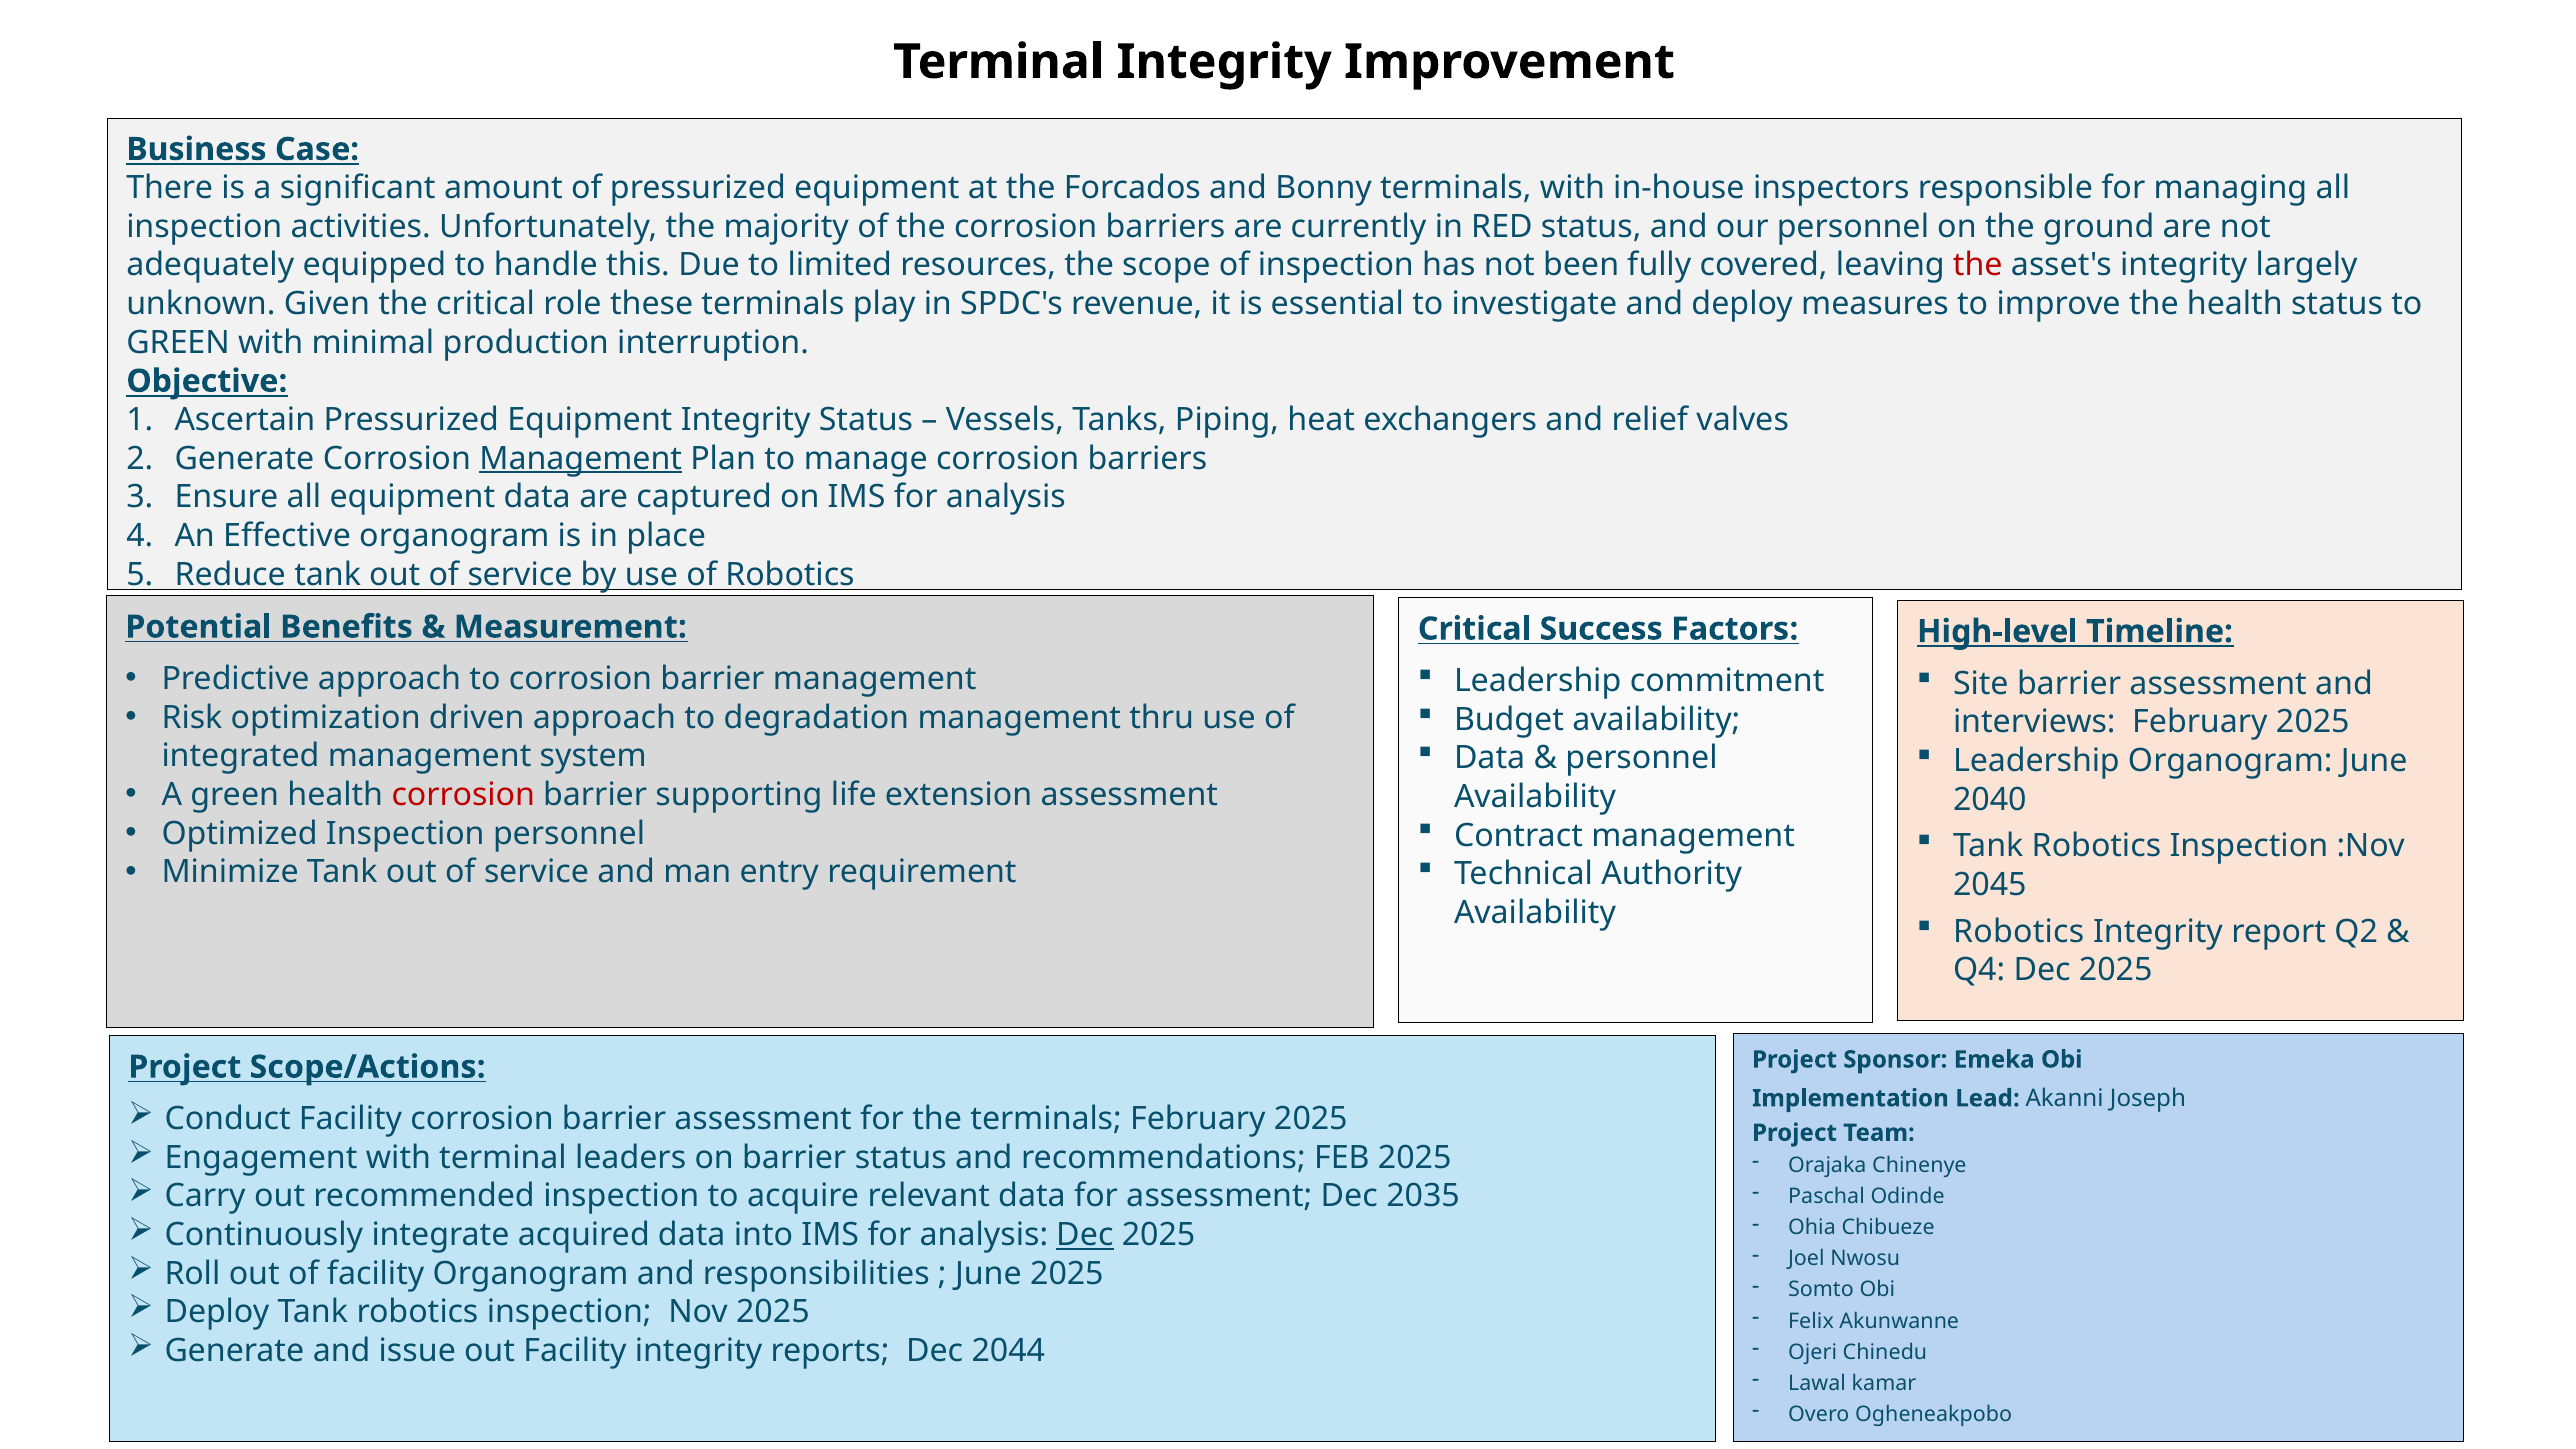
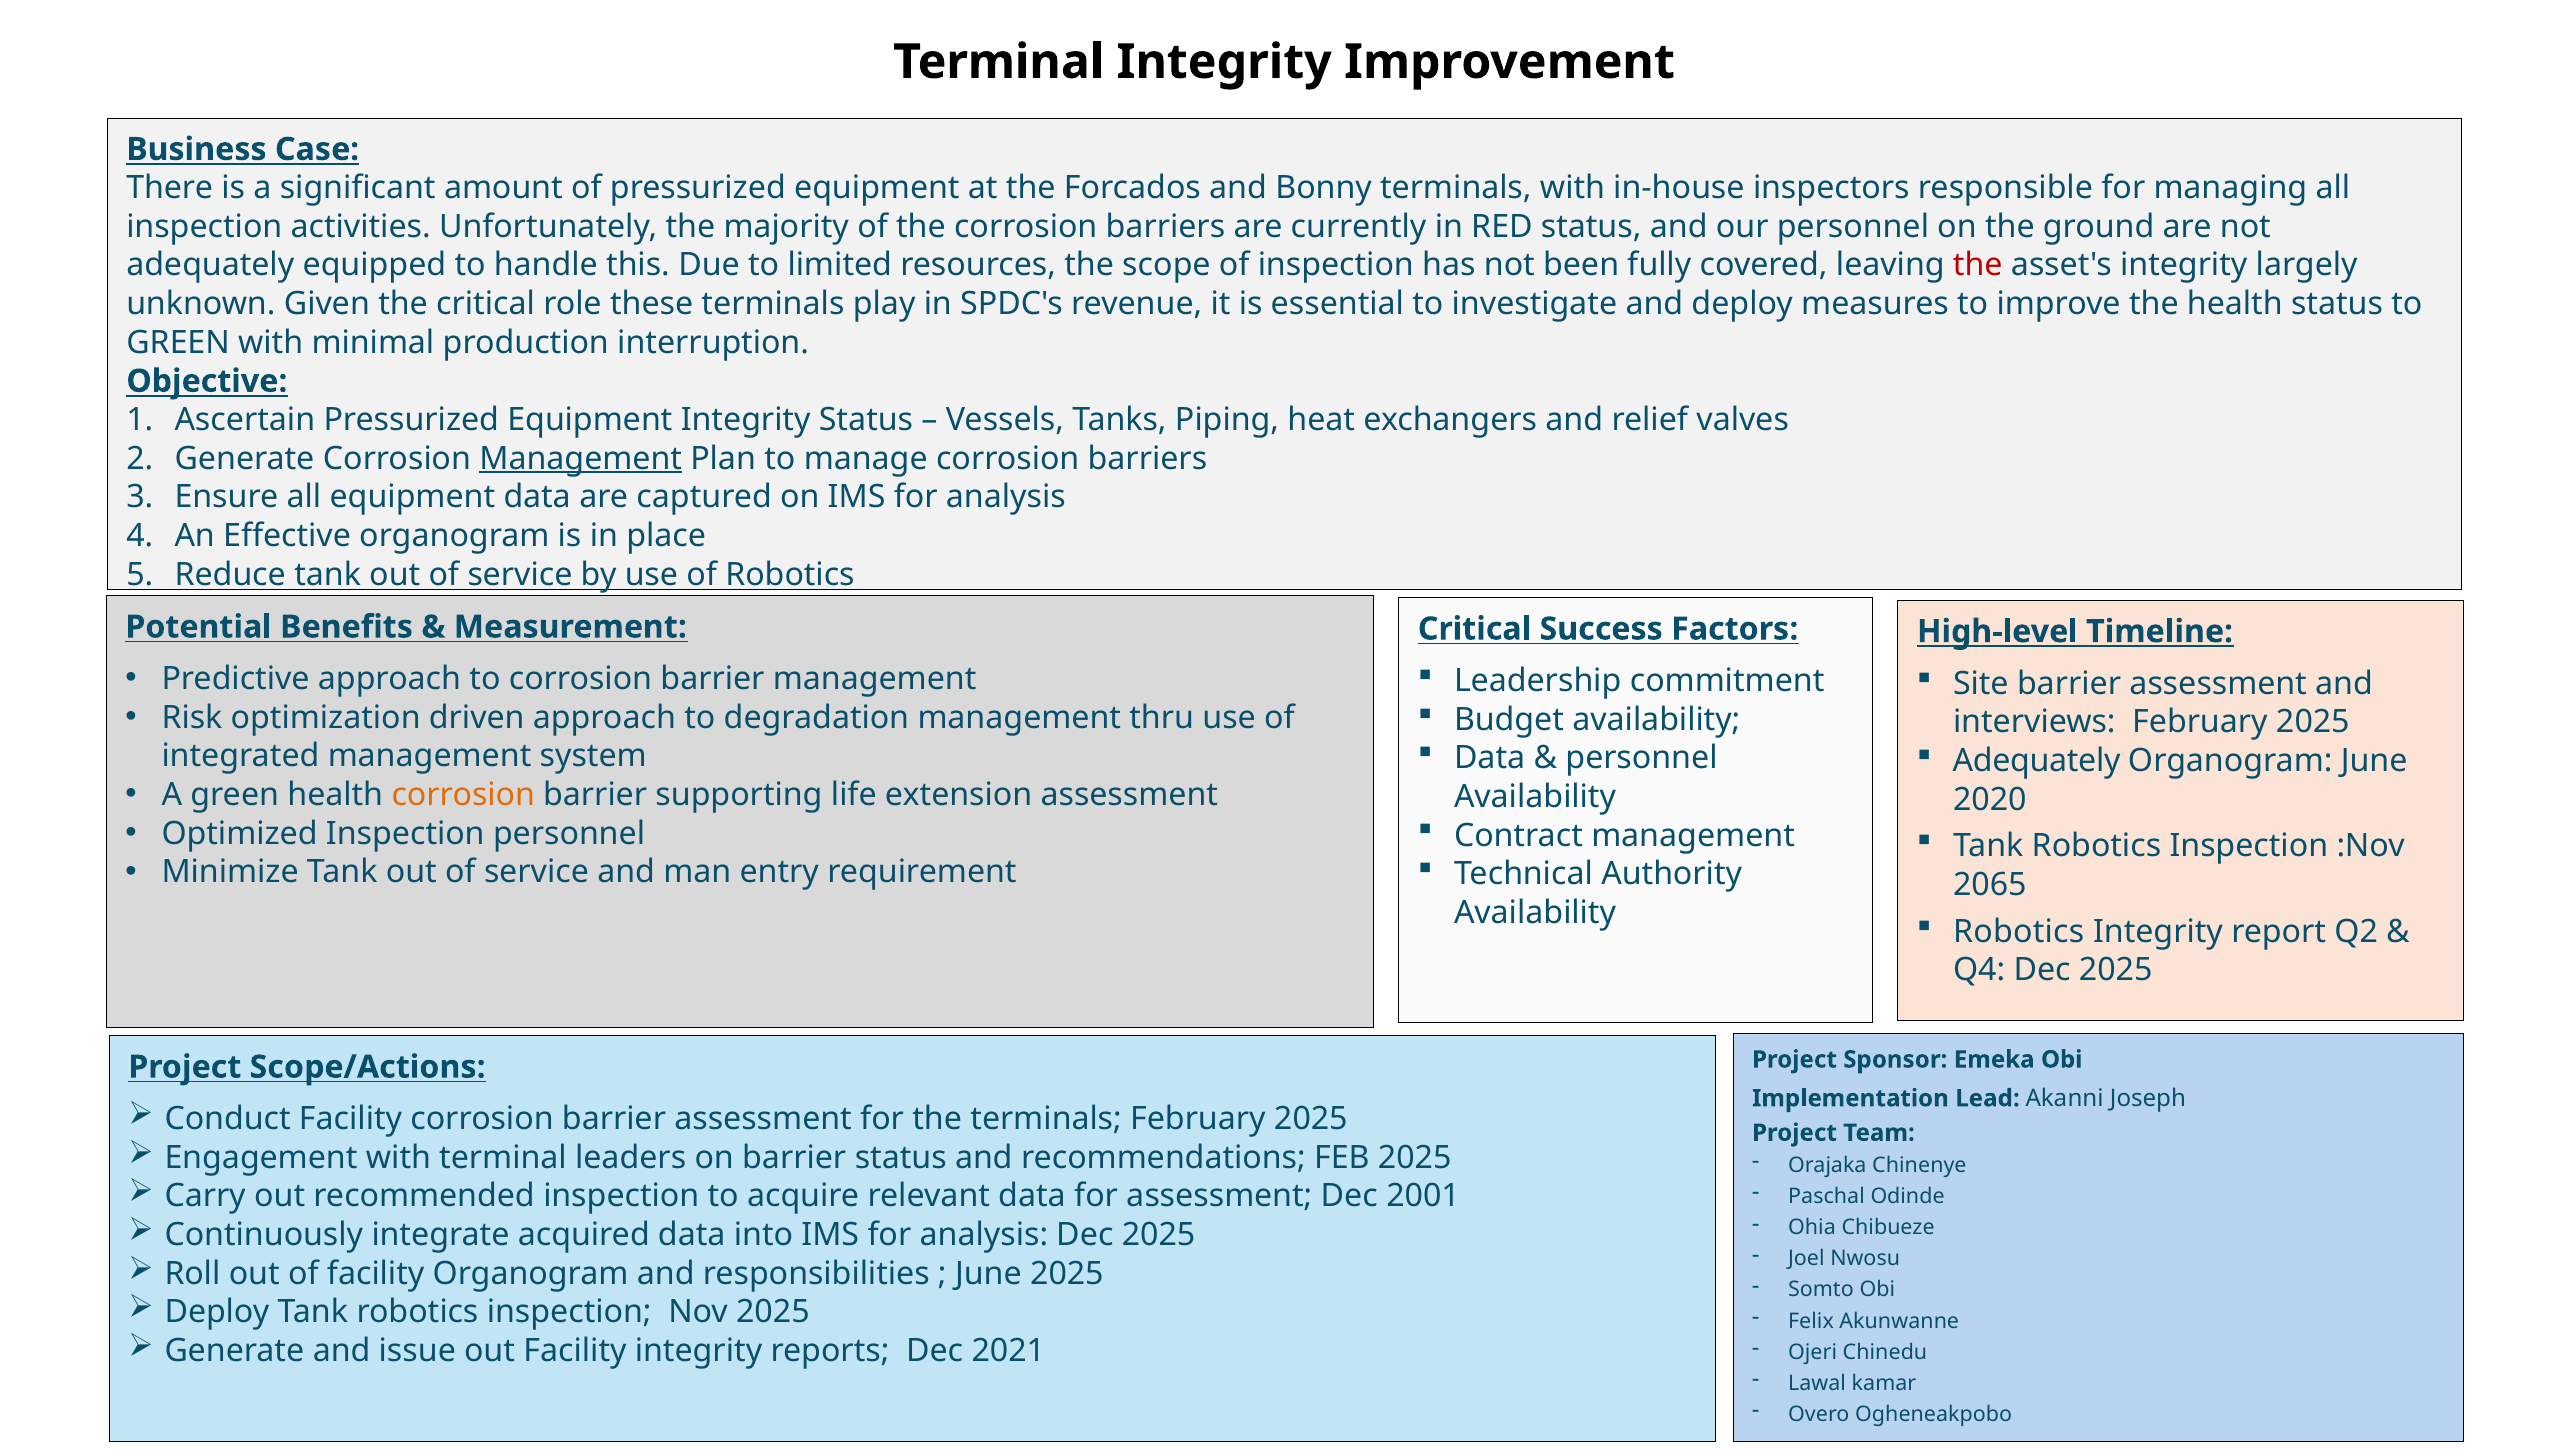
Leadership: Leadership -> Adequately (2037, 761)
corrosion colour: red -> orange (463, 795)
2040: 2040 -> 2020 (1990, 800)
2045: 2045 -> 2065 (1990, 885)
2035: 2035 -> 2001 (1423, 1196)
Dec underline: present -> none (1085, 1235)
2044: 2044 -> 2021 (1008, 1351)
